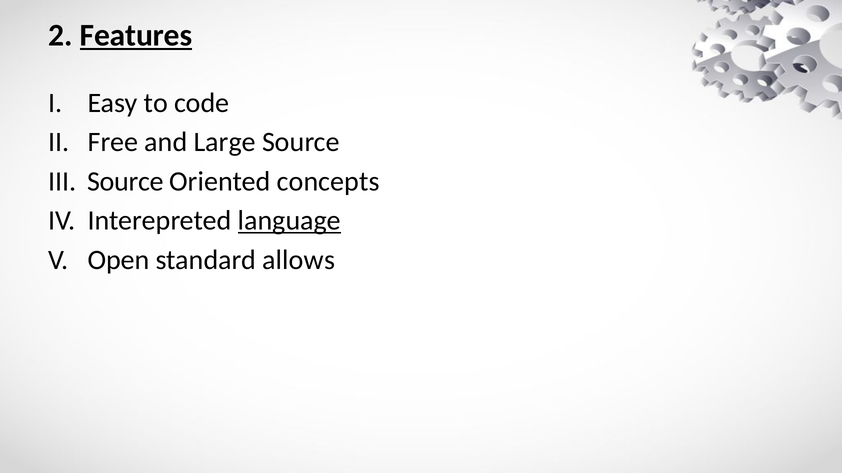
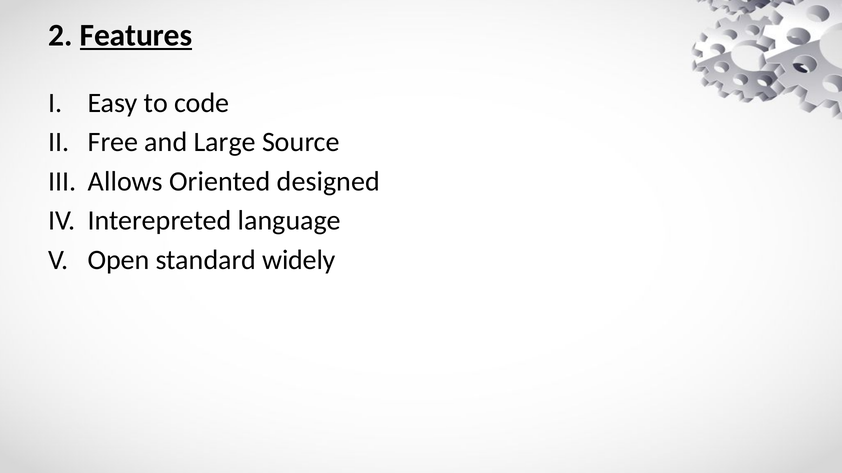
Source: Source -> Allows (125, 182)
concepts: concepts -> designed (328, 182)
language underline: present -> none (289, 221)
allows: allows -> widely (299, 260)
